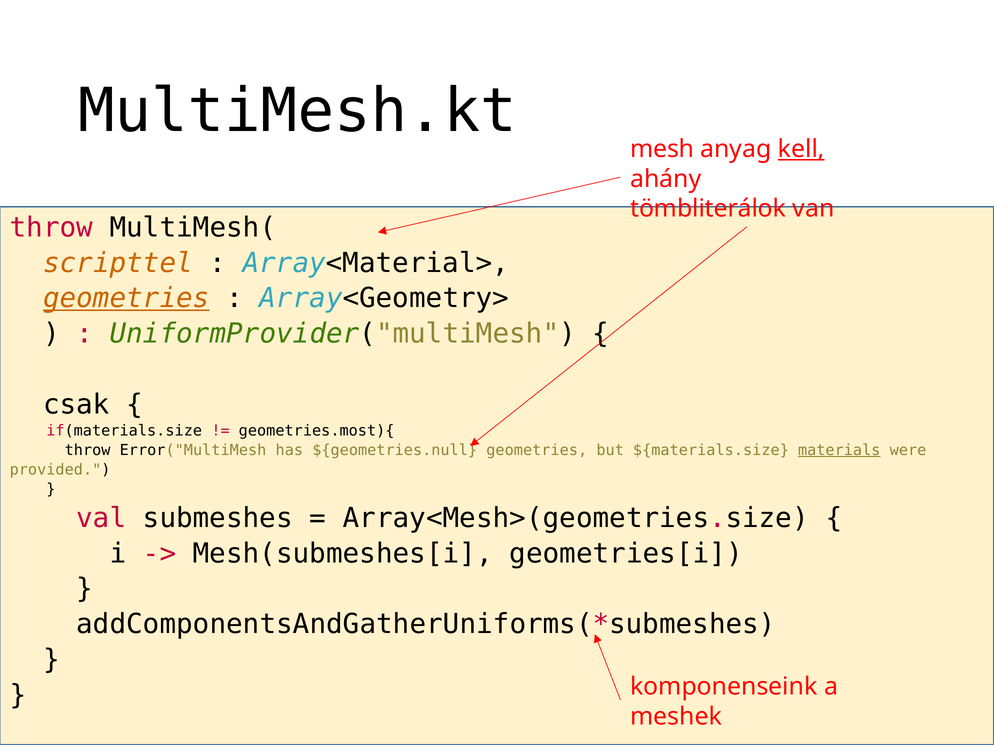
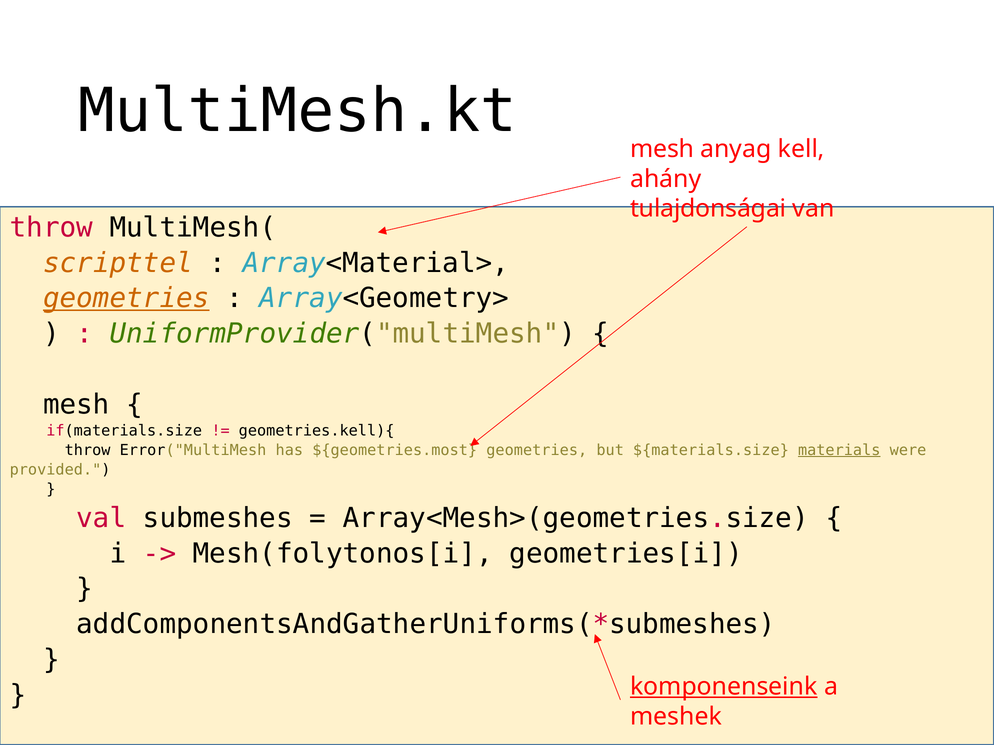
kell underline: present -> none (801, 149)
tömbliterálok: tömbliterálok -> tulajdonságai (708, 209)
csak: csak -> mesh (76, 405)
geometries.most){: geometries.most){ -> geometries.kell){ (317, 431)
${geometries.null: ${geometries.null -> ${geometries.most (395, 450)
Mesh(submeshes[i: Mesh(submeshes[i -> Mesh(folytonos[i (343, 554)
komponenseink underline: none -> present (724, 687)
